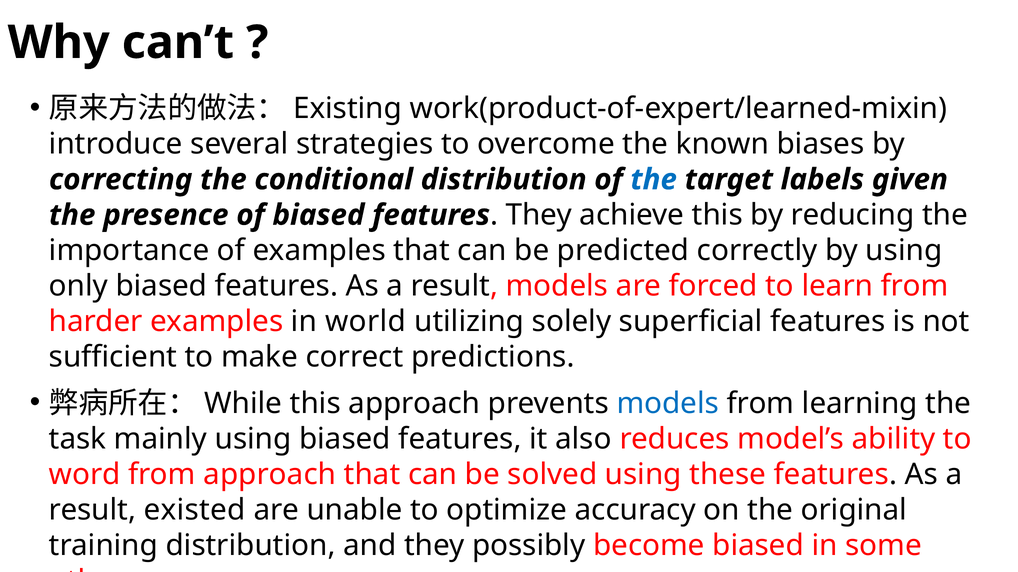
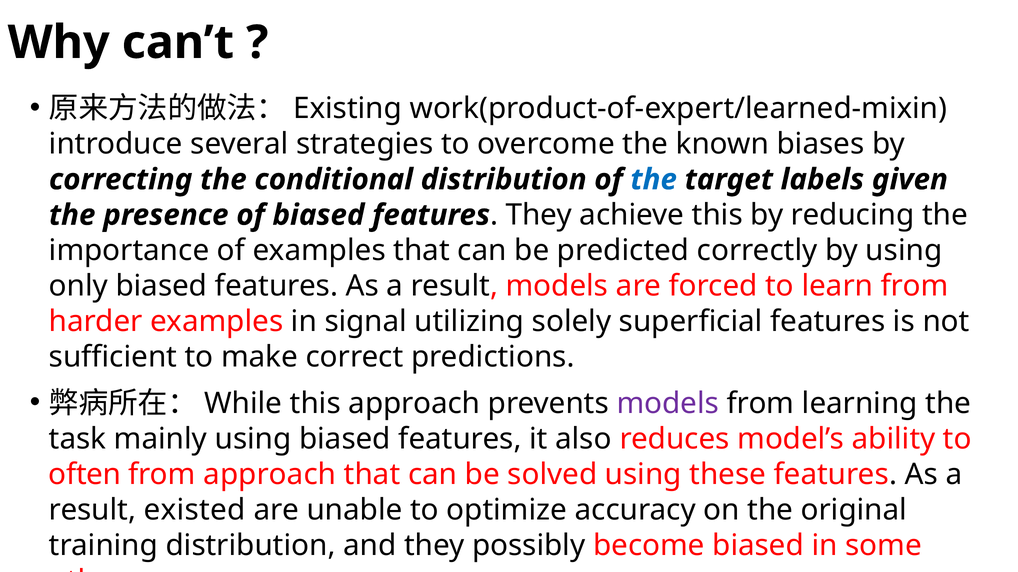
world: world -> signal (366, 322)
models colour: blue -> purple (668, 404)
word: word -> often (85, 475)
